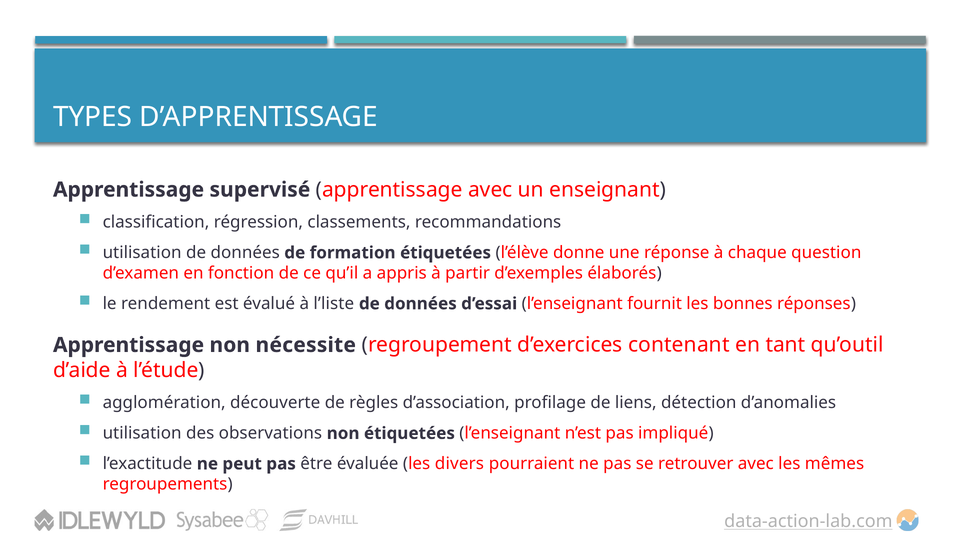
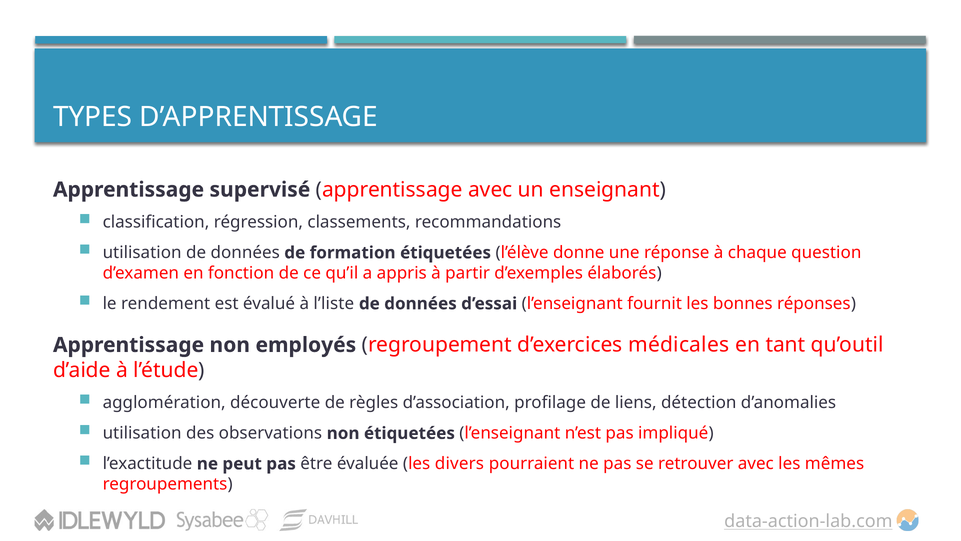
nécessite: nécessite -> employés (306, 345)
contenant: contenant -> médicales (679, 345)
